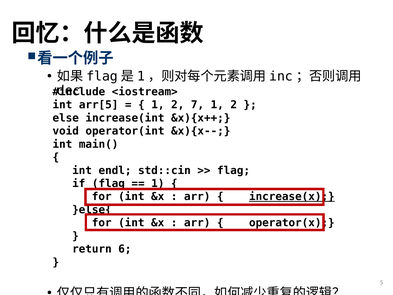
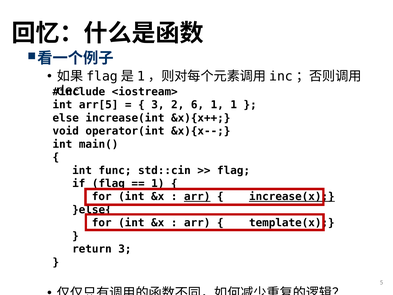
1: 1 -> 3 (158, 105)
7: 7 -> 6 (197, 105)
2: 2 -> 1 (234, 105)
endl: endl -> func (115, 170)
arr underline: none -> present (197, 196)
operator(x: operator(x -> template(x (292, 223)
return 6: 6 -> 3 (125, 249)
